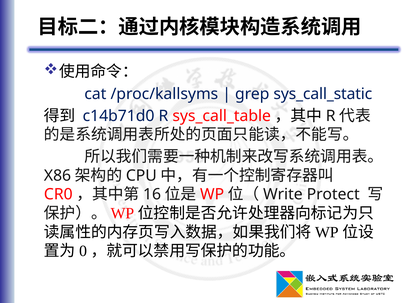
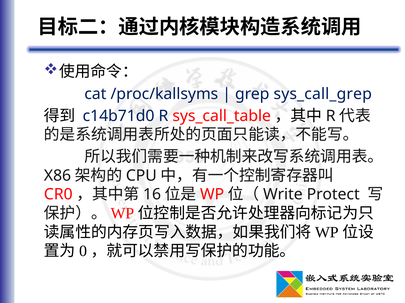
sys_call_static: sys_call_static -> sys_call_grep (323, 94)
